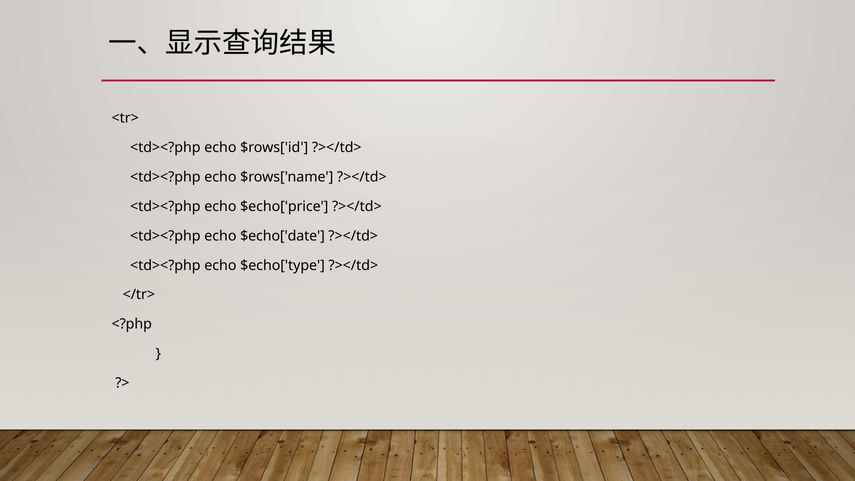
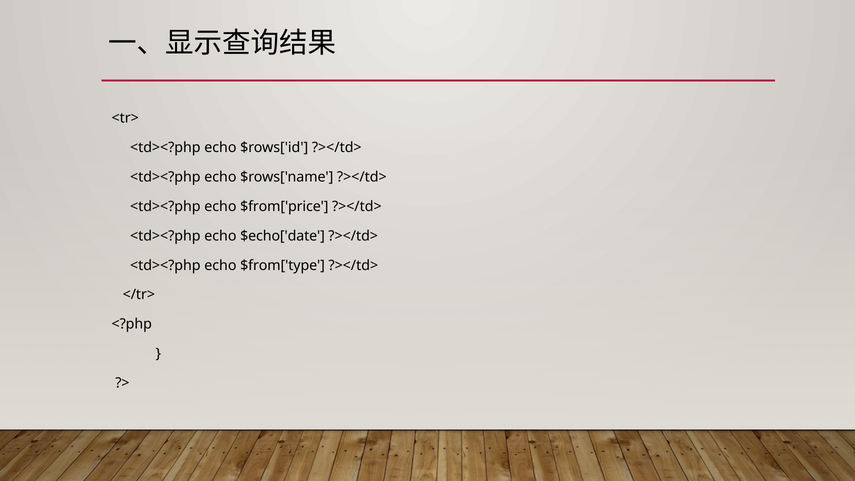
$echo['price: $echo['price -> $from['price (284, 206)
$echo['type: $echo['type -> $from['type (283, 265)
